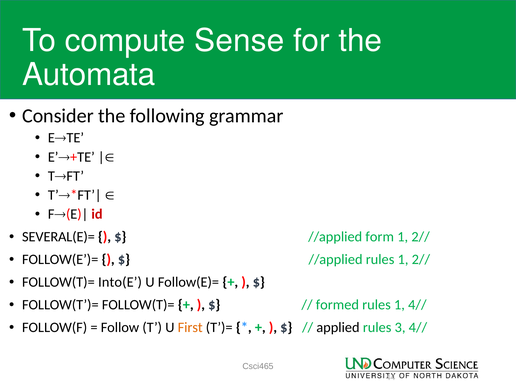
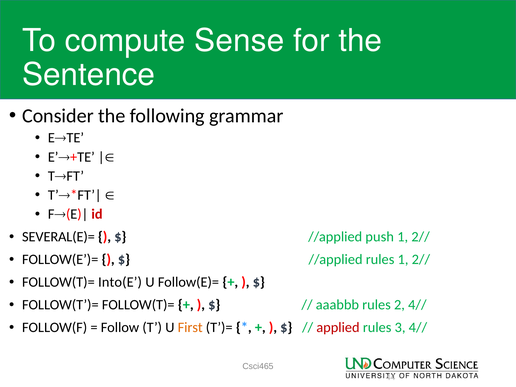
Automata: Automata -> Sentence (89, 75)
form: form -> push (380, 237)
formed: formed -> aaabbb (337, 305)
1: 1 -> 2 (399, 305)
applied colour: black -> red (338, 328)
